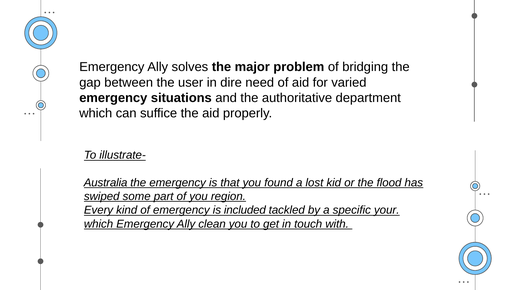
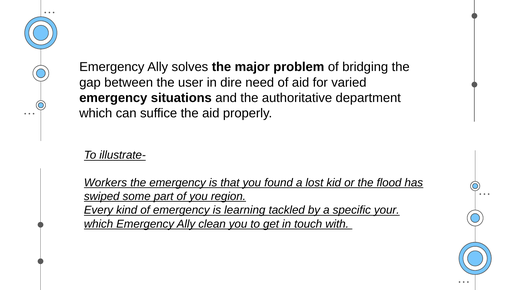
Australia: Australia -> Workers (106, 183)
included: included -> learning (245, 210)
